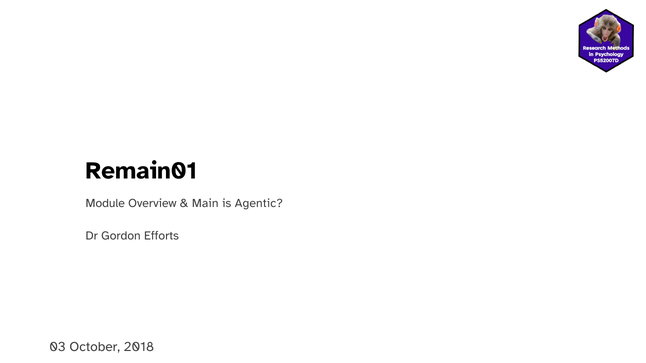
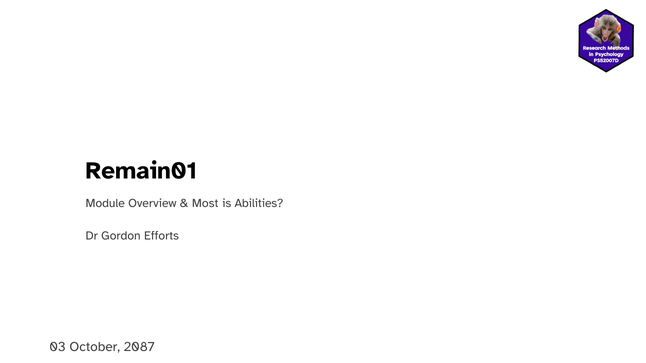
Main: Main -> Most (205, 203)
Agentic: Agentic -> Abilities (259, 203)
2018: 2018 -> 2087 (139, 347)
